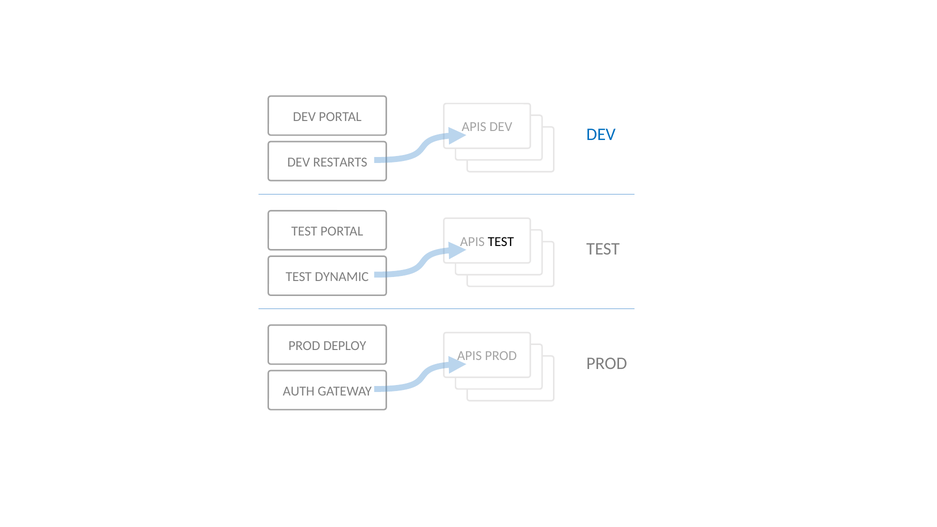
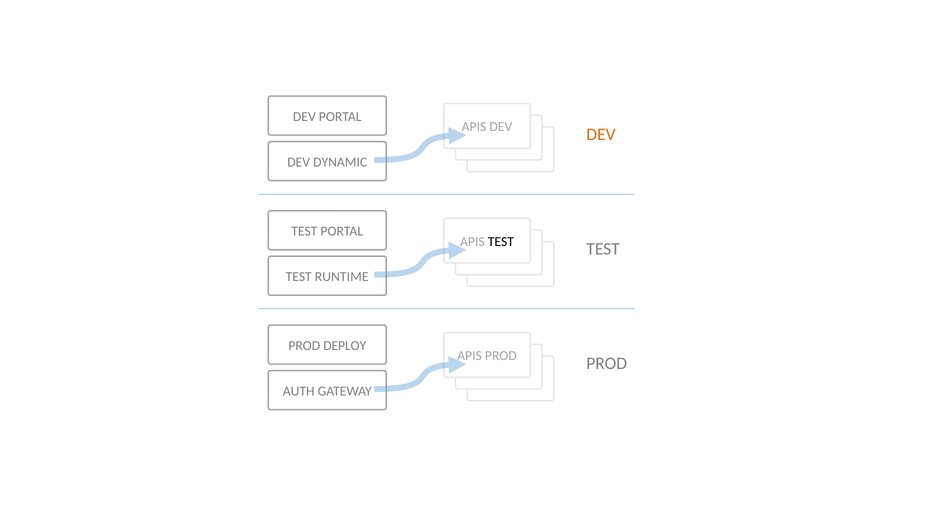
DEV colour: blue -> orange (601, 134)
RESTARTS: RESTARTS -> DYNAMIC (340, 162)
DYNAMIC: DYNAMIC -> RUNTIME (342, 277)
